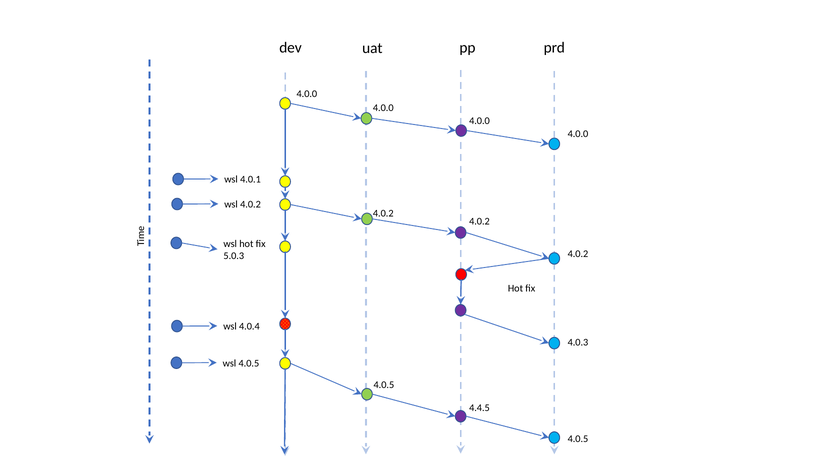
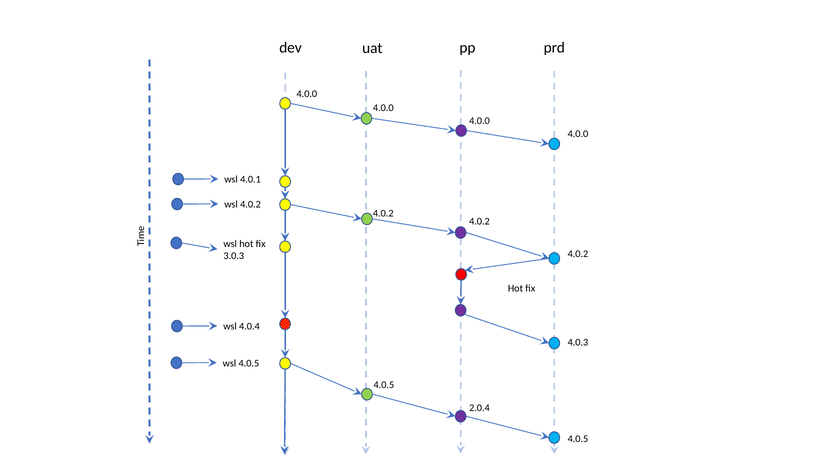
5.0.3: 5.0.3 -> 3.0.3 (234, 256)
4.4.5: 4.4.5 -> 2.0.4 (479, 408)
